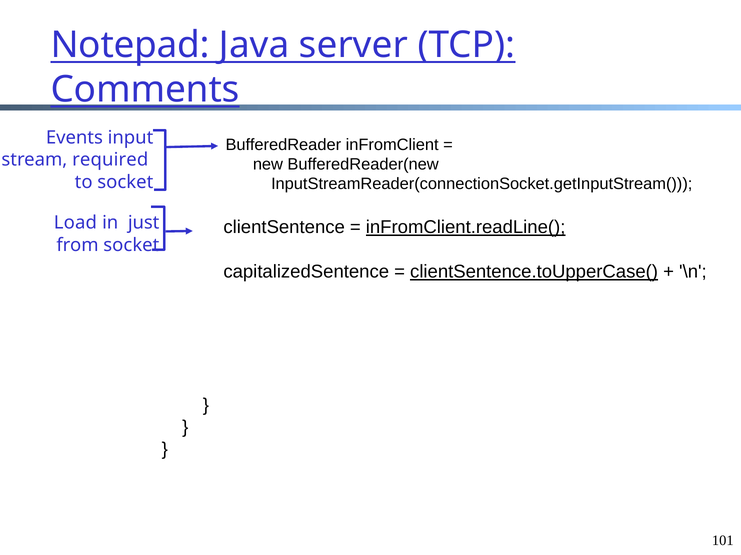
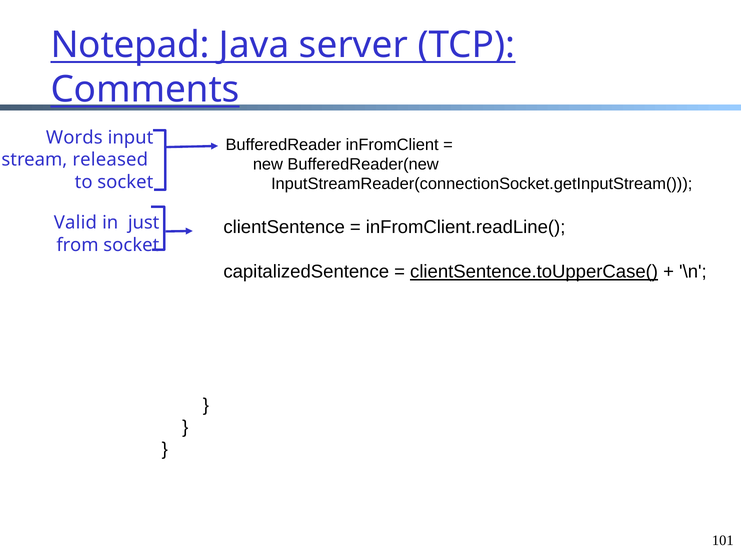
Events: Events -> Words (74, 138)
required: required -> released (110, 160)
Load: Load -> Valid (75, 223)
inFromClient.readLine( underline: present -> none (466, 228)
